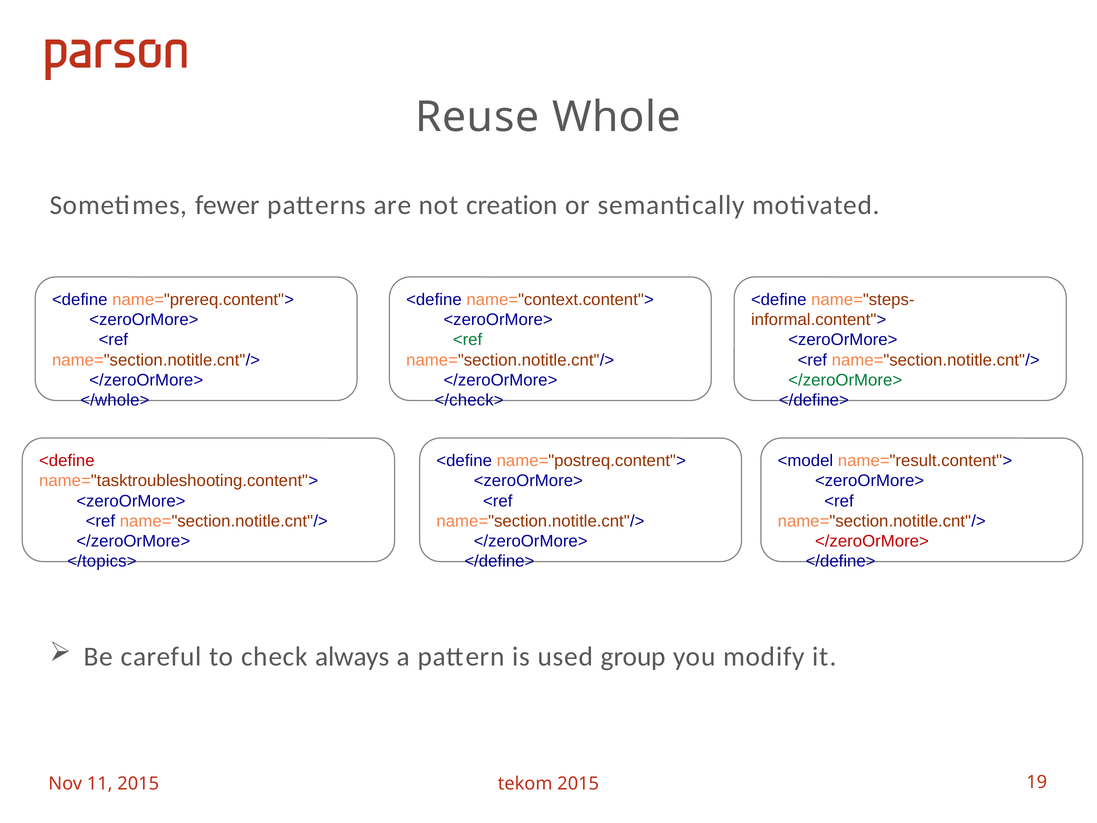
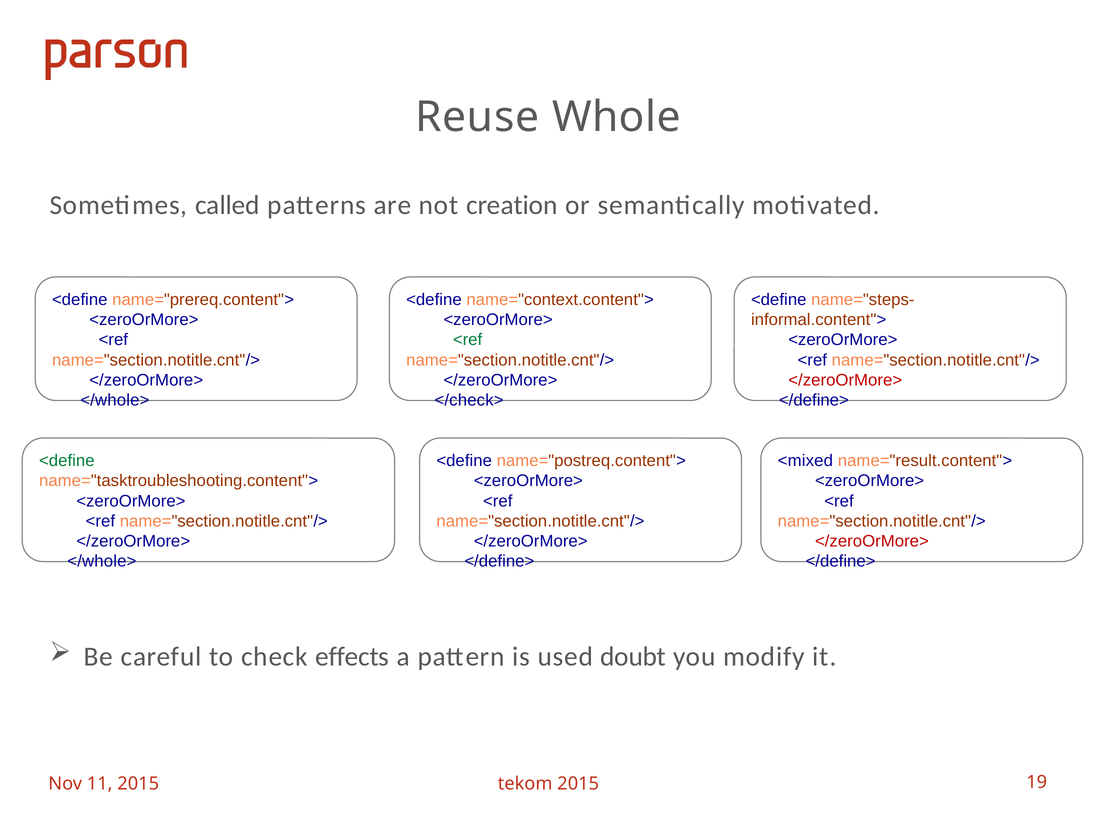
fewer: fewer -> called (227, 205)
</zeroOrMore> colour: green -> red (845, 380)
<define colour: red -> green (67, 461)
<model: <model -> <mixed (805, 461)
</topics>: </topics> -> </whole> (102, 561)
always: always -> effects (352, 656)
group: group -> doubt (633, 656)
